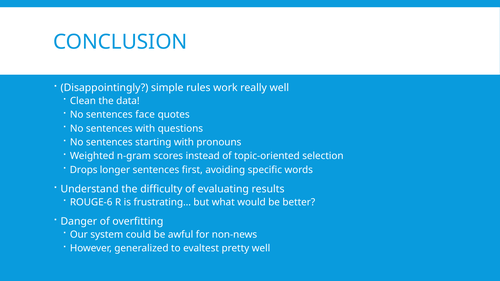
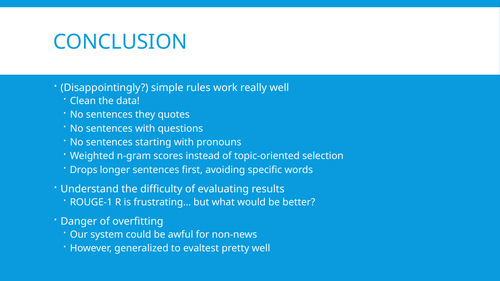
face: face -> they (145, 115)
ROUGE-6: ROUGE-6 -> ROUGE-1 (91, 202)
